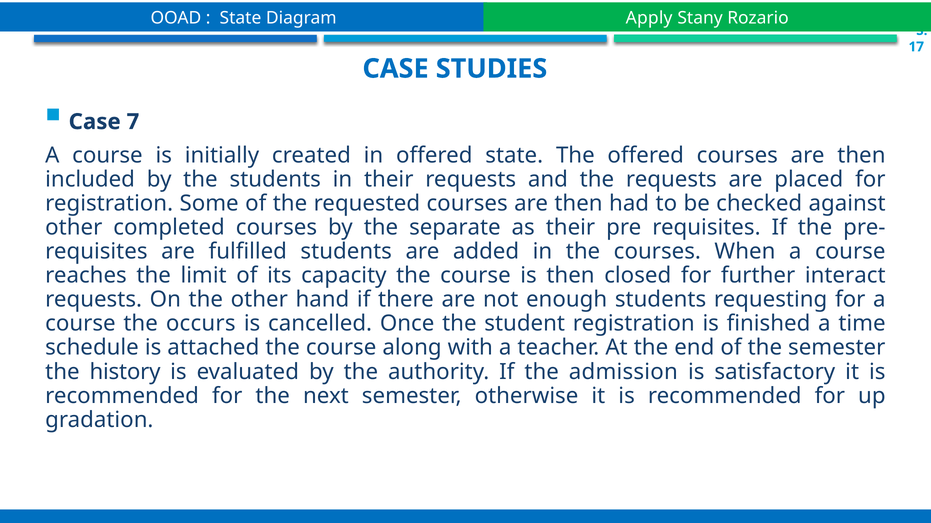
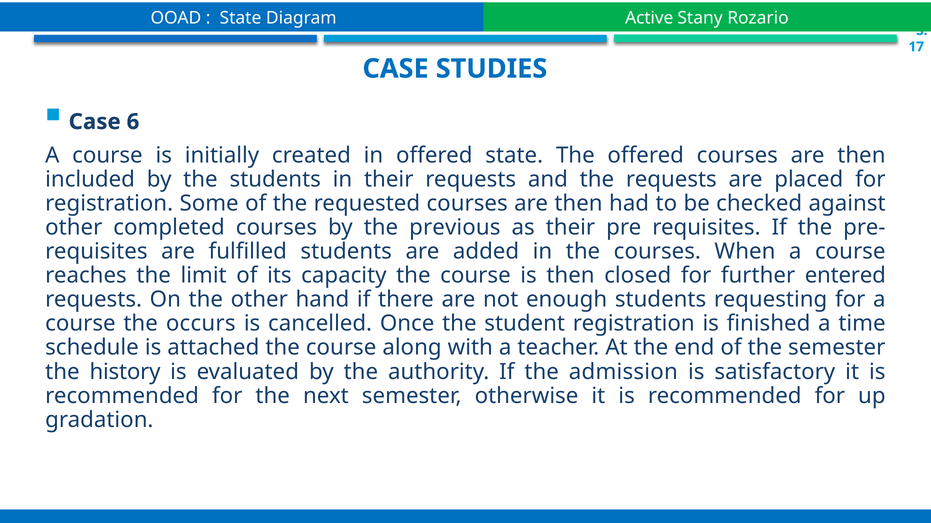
Apply: Apply -> Active (649, 18)
7: 7 -> 6 (133, 122)
separate: separate -> previous (455, 228)
interact: interact -> entered (845, 276)
